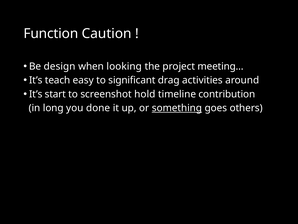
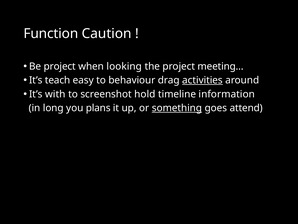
Be design: design -> project (60, 66)
significant: significant -> behaviour (132, 80)
activities underline: none -> present (202, 80)
start: start -> with (55, 94)
contribution: contribution -> information (227, 94)
done: done -> plans (98, 108)
others: others -> attend (246, 108)
